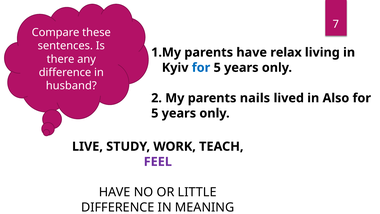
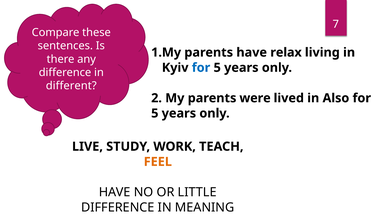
husband: husband -> different (71, 86)
nails: nails -> were (255, 98)
FEEL colour: purple -> orange (158, 162)
